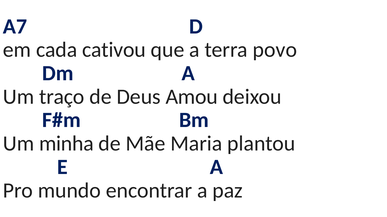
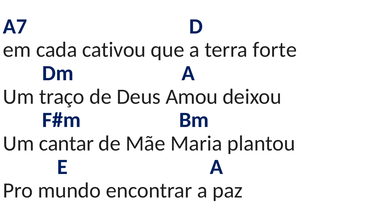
povo: povo -> forte (275, 50)
minha: minha -> cantar (66, 144)
